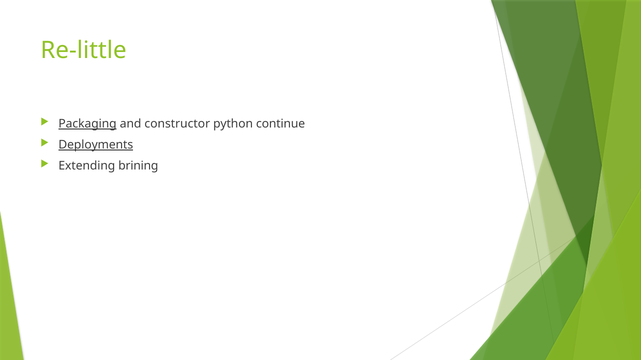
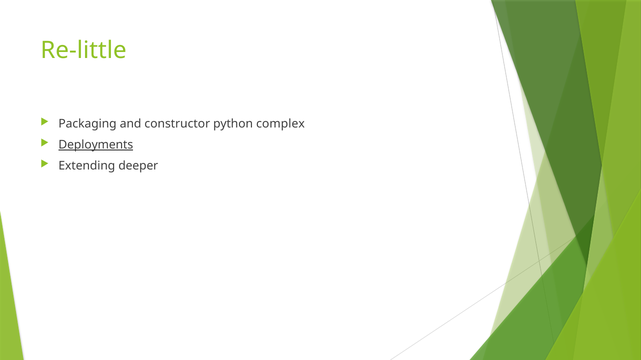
Packaging underline: present -> none (88, 124)
continue: continue -> complex (280, 124)
brining: brining -> deeper (138, 166)
